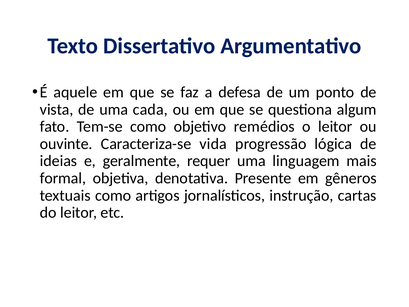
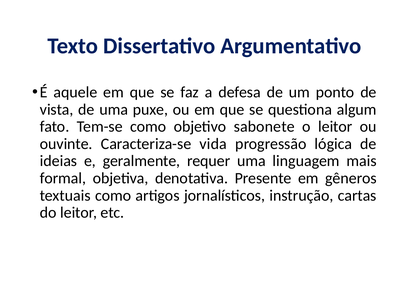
cada: cada -> puxe (150, 109)
remédios: remédios -> sabonete (264, 127)
